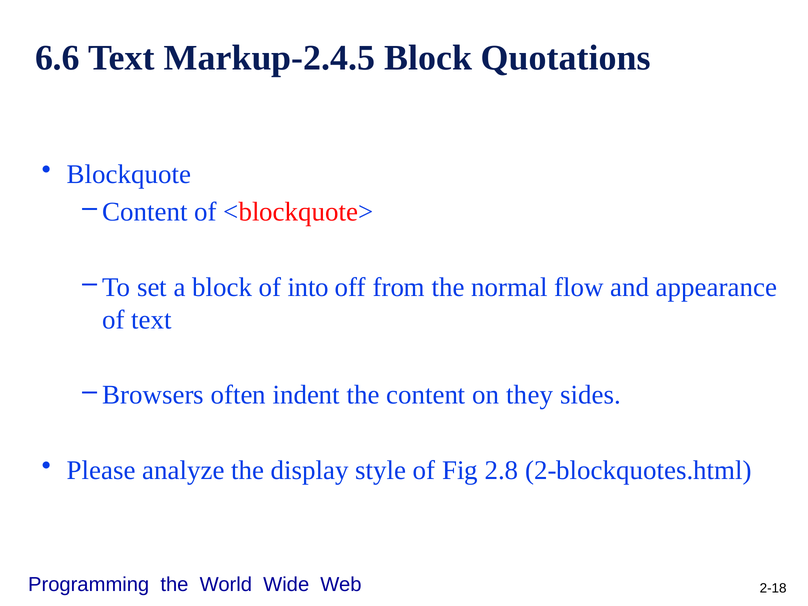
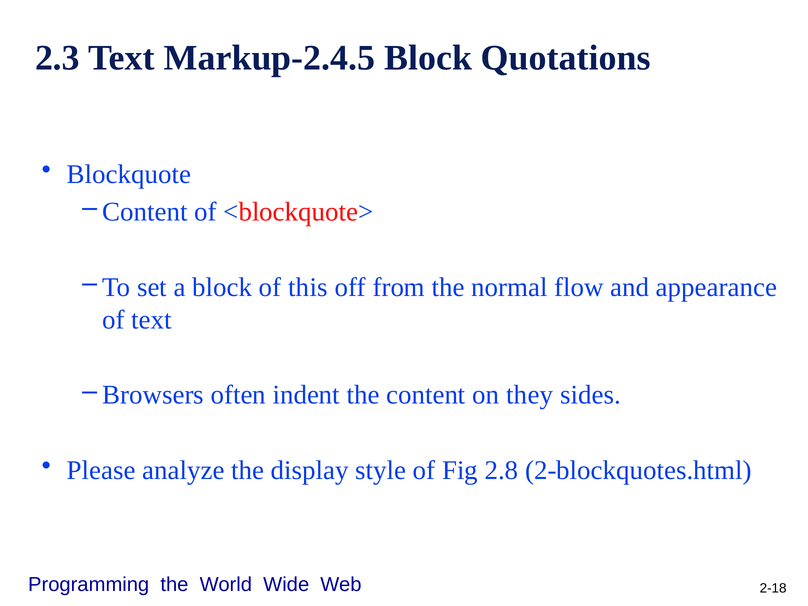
6.6: 6.6 -> 2.3 (57, 58)
into: into -> this (308, 287)
